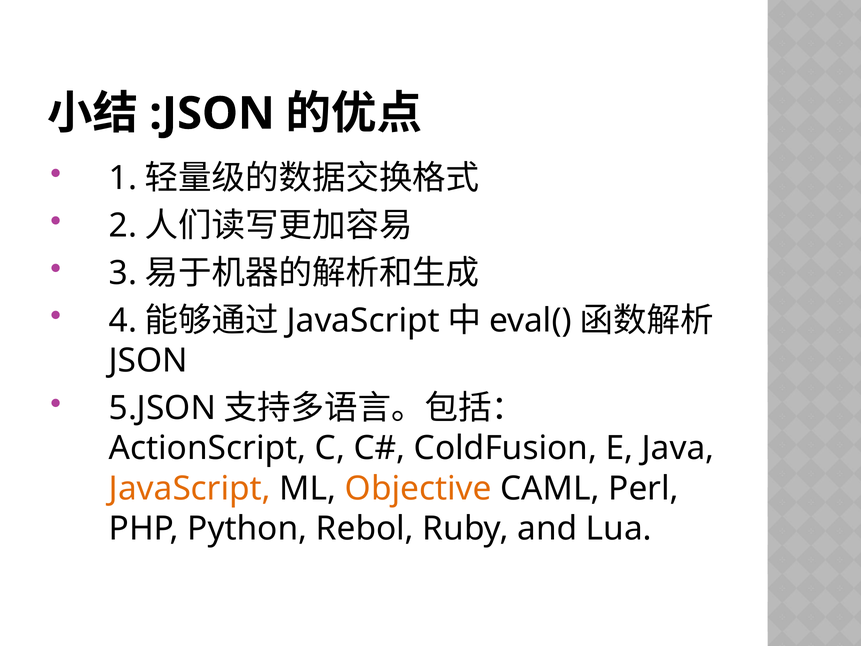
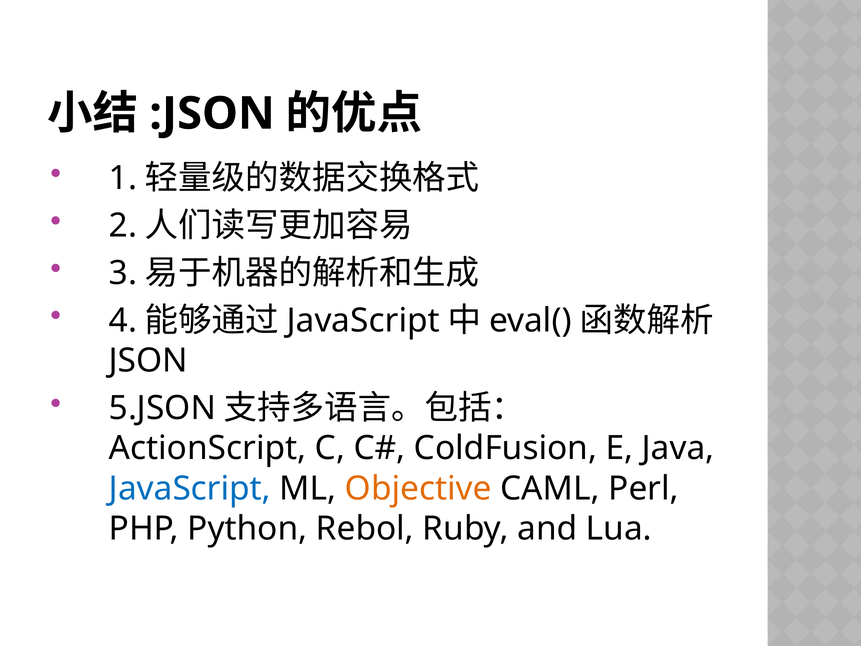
JavaScript colour: orange -> blue (190, 488)
